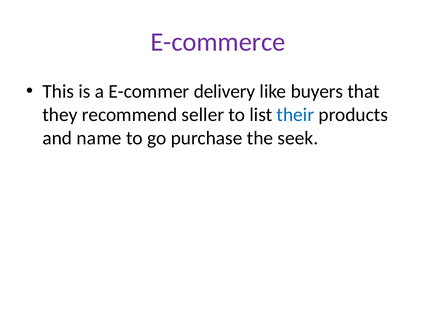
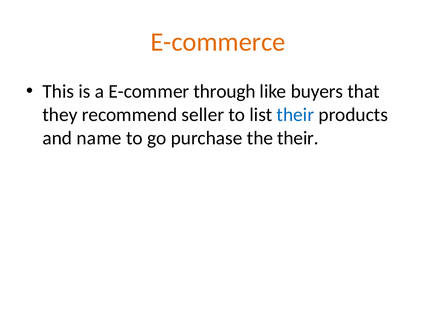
E-commerce colour: purple -> orange (218, 42)
delivery: delivery -> through (225, 91)
the seek: seek -> their (298, 138)
